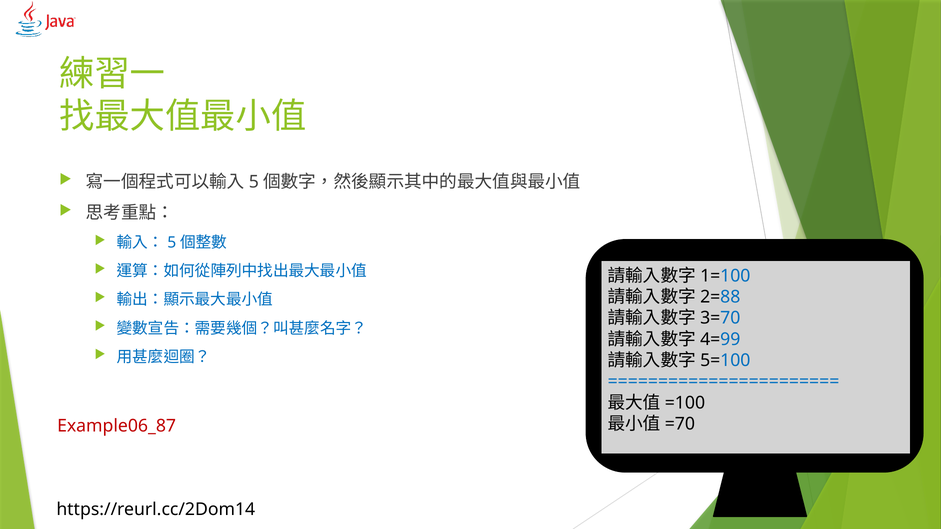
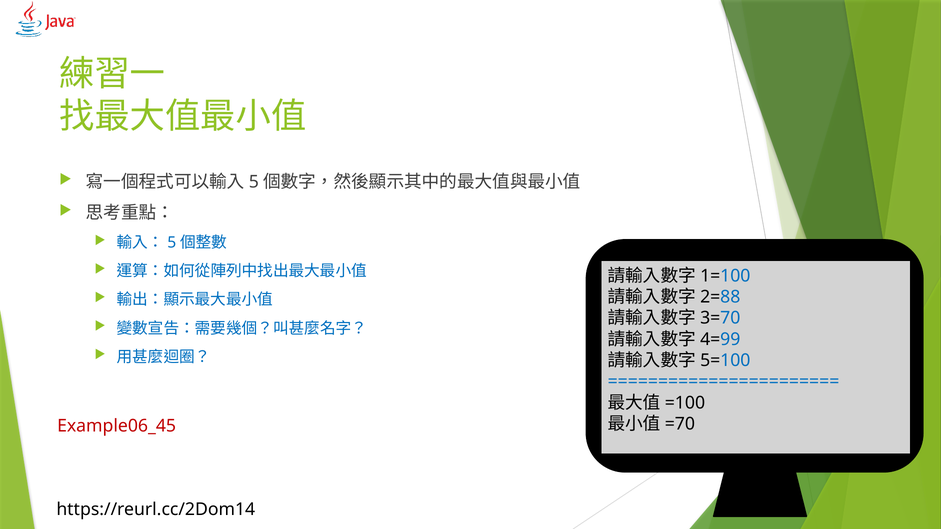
Example06_87: Example06_87 -> Example06_45 (117, 426)
